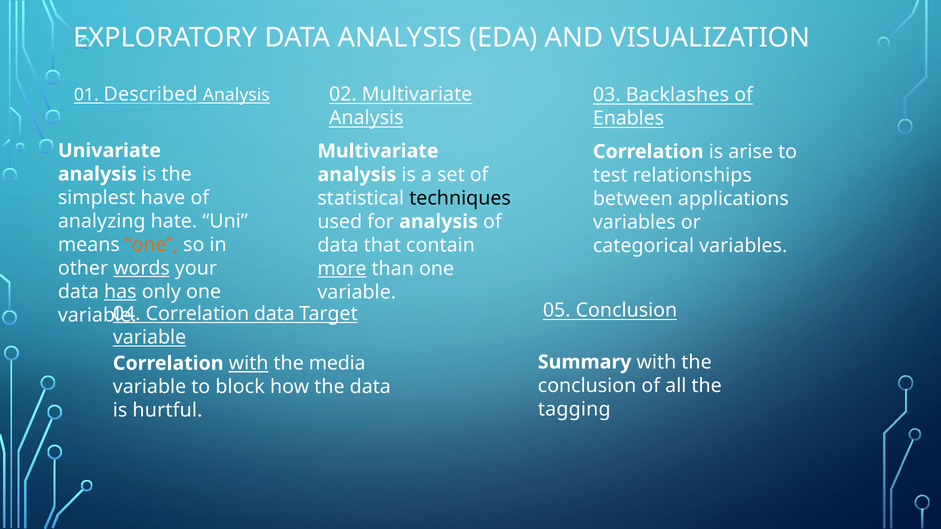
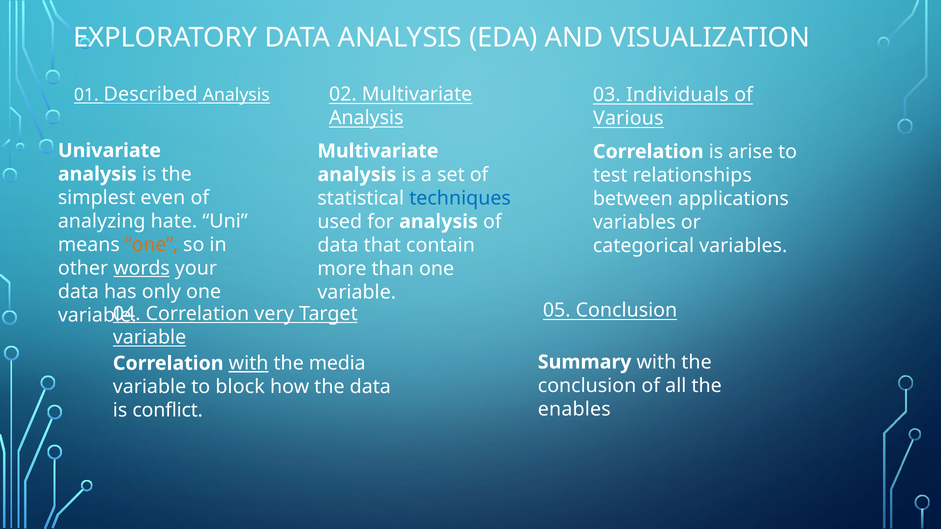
Backlashes: Backlashes -> Individuals (677, 95)
Enables: Enables -> Various (628, 118)
have: have -> even (163, 198)
techniques colour: black -> blue (460, 198)
more underline: present -> none (342, 269)
has underline: present -> none (120, 292)
Correlation data: data -> very (274, 314)
tagging: tagging -> enables (574, 409)
hurtful: hurtful -> conflict (168, 411)
